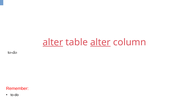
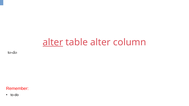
alter underline: present -> none (100, 42)
